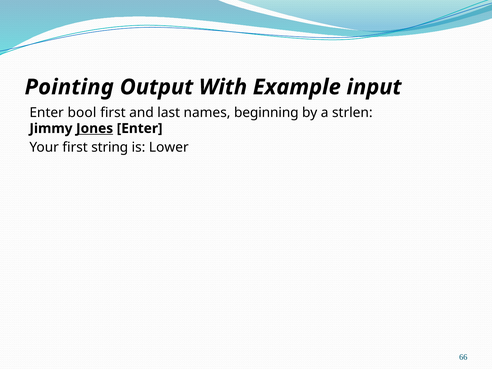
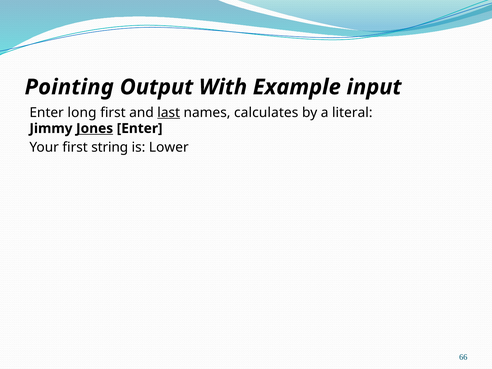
bool: bool -> long (82, 113)
last underline: none -> present (169, 113)
beginning: beginning -> calculates (266, 113)
strlen: strlen -> literal (352, 113)
